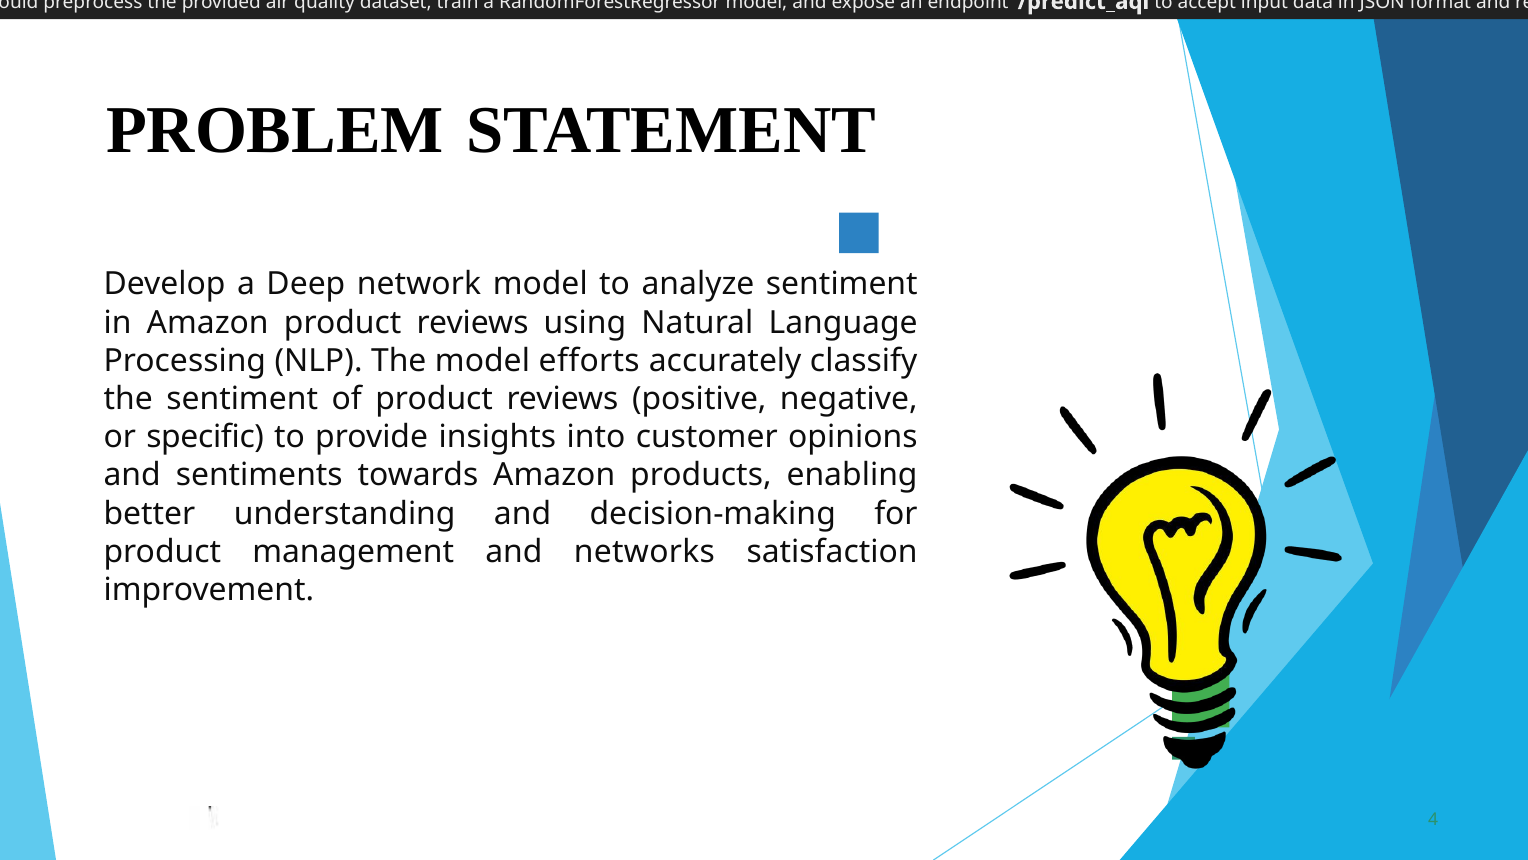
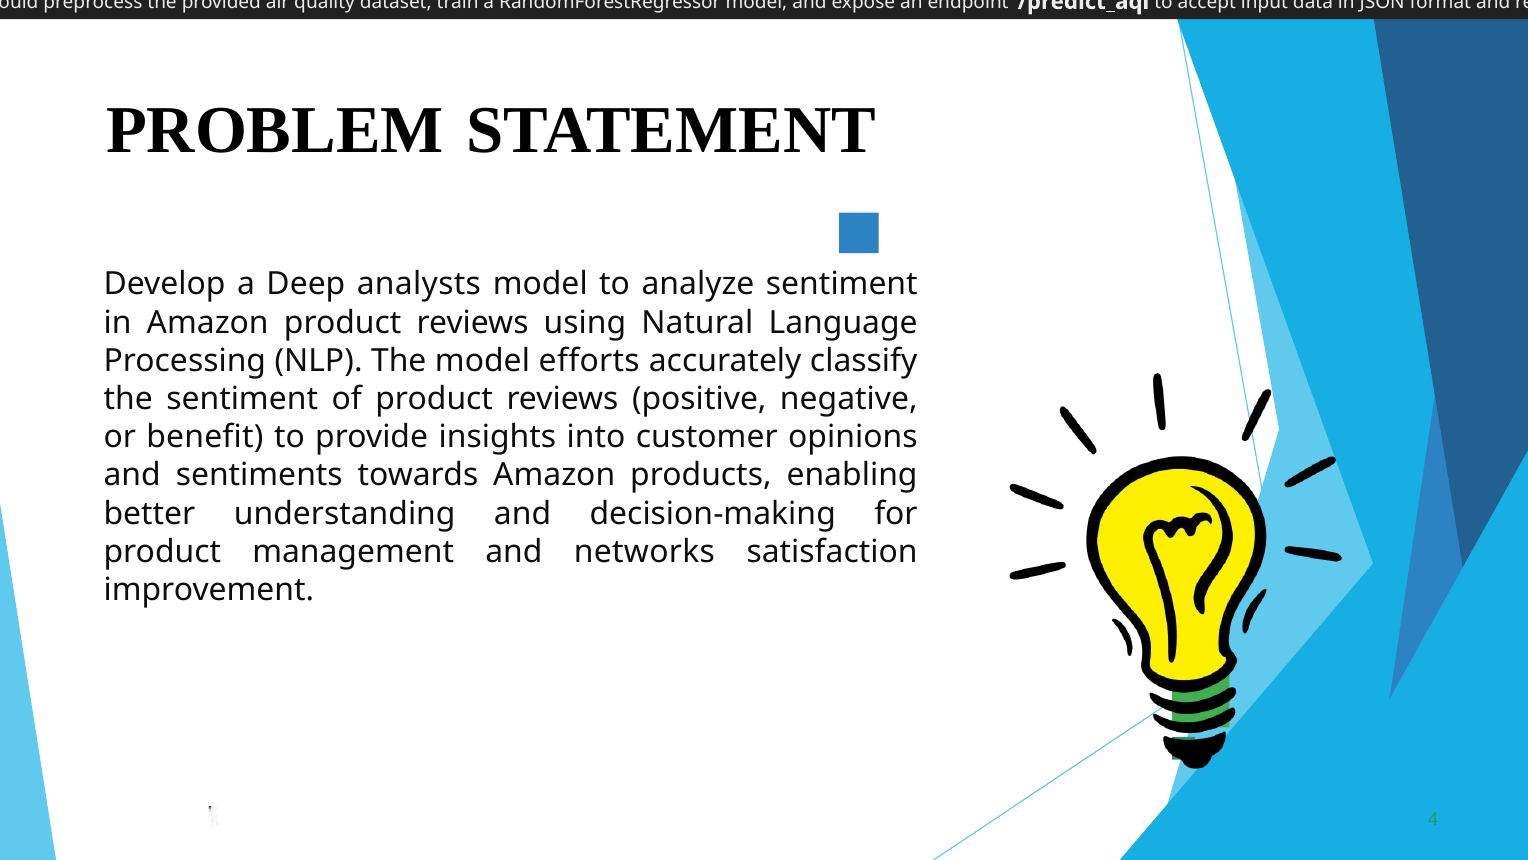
network: network -> analysts (419, 284)
specific: specific -> benefit (205, 437)
